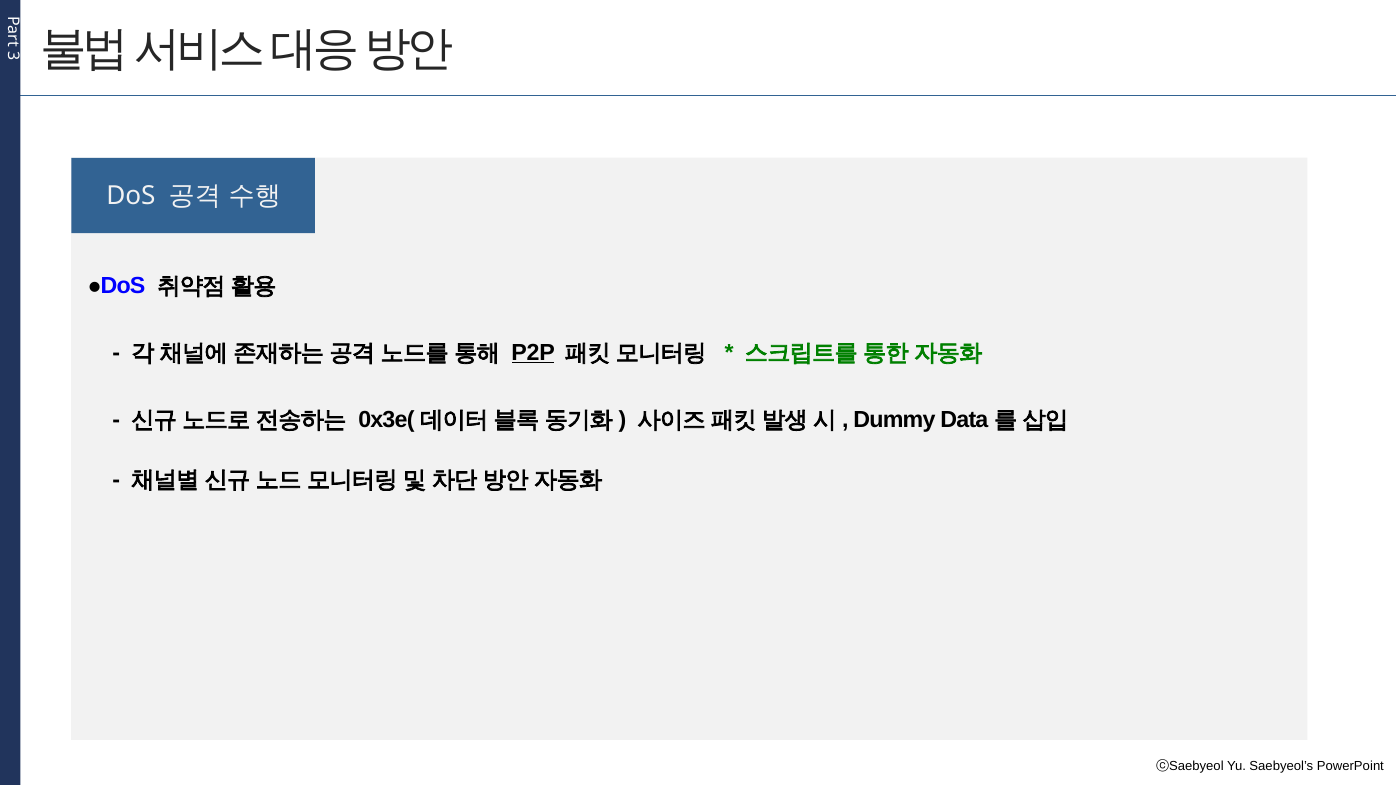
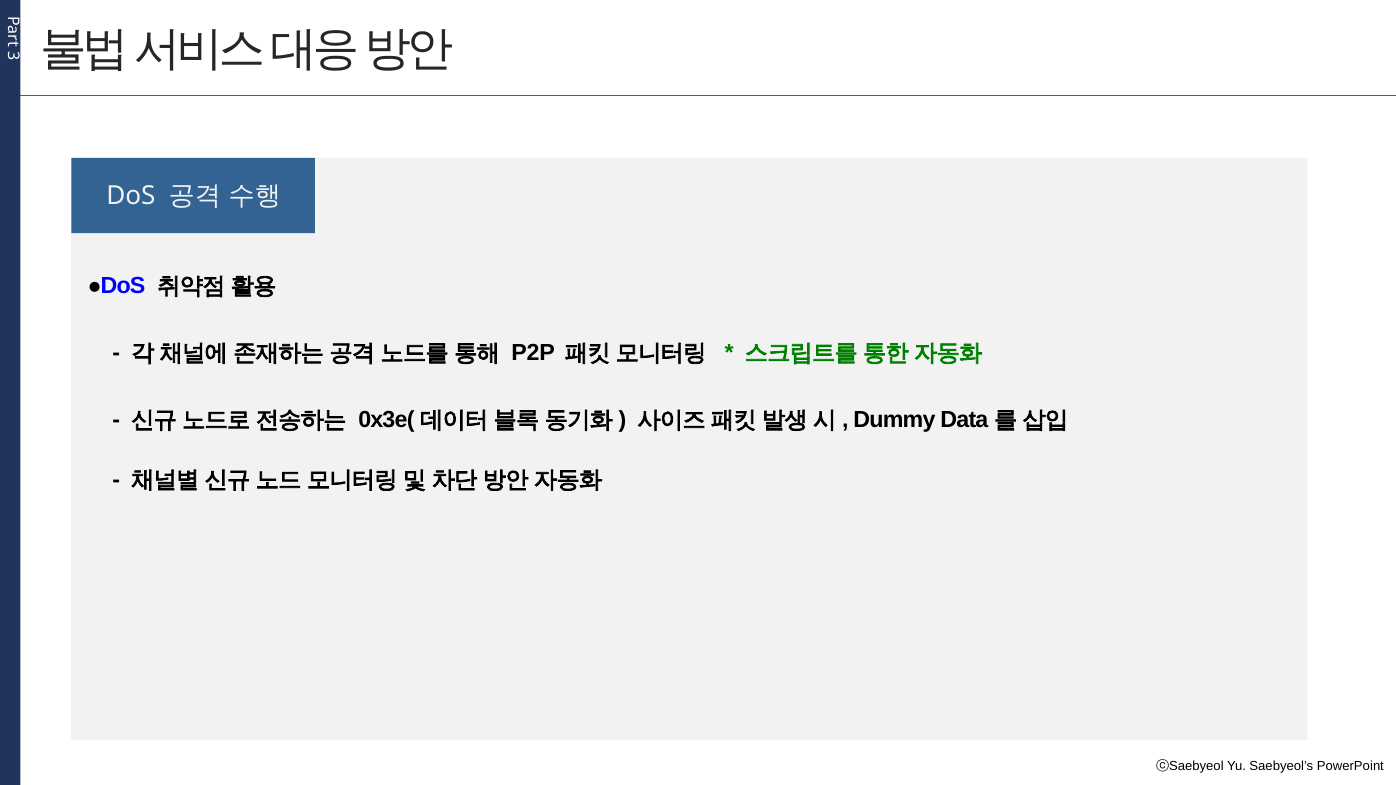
P2P underline: present -> none (533, 353)
